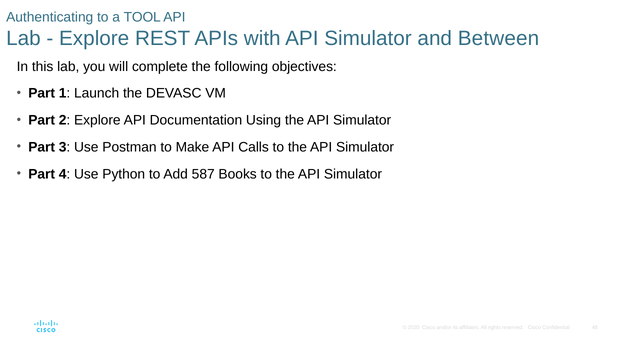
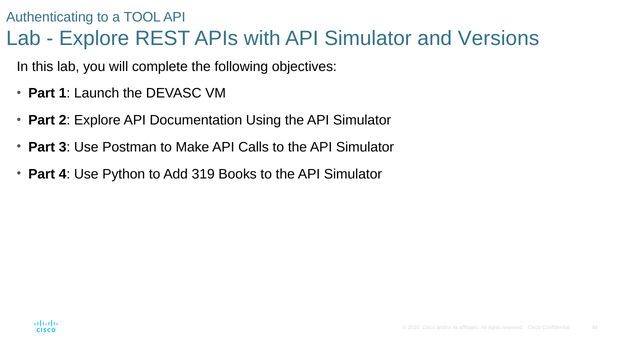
Between: Between -> Versions (499, 38)
587: 587 -> 319 (203, 174)
